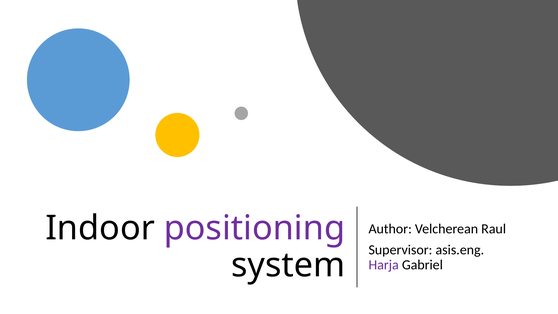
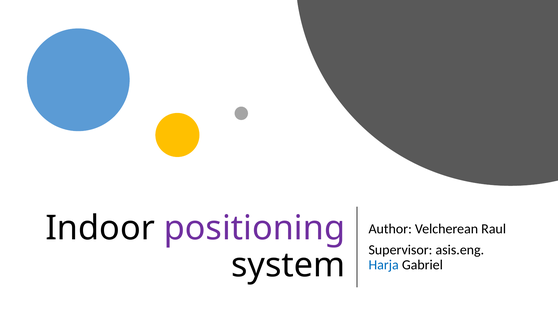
Harja colour: purple -> blue (384, 265)
